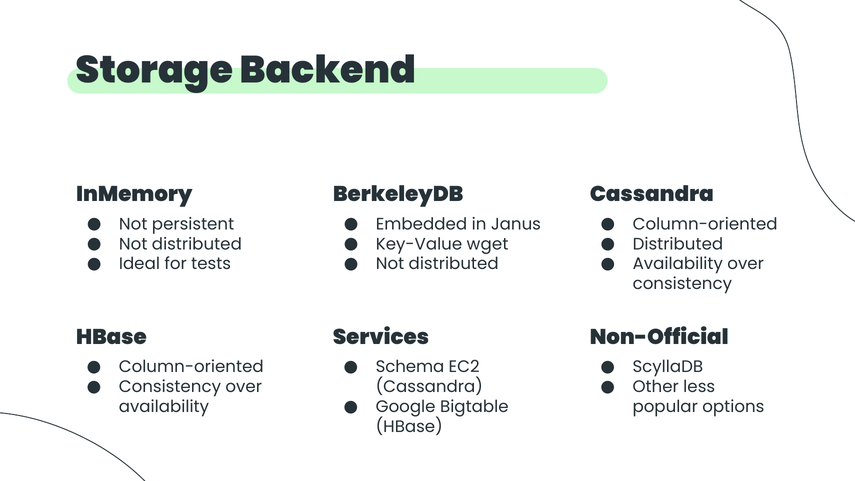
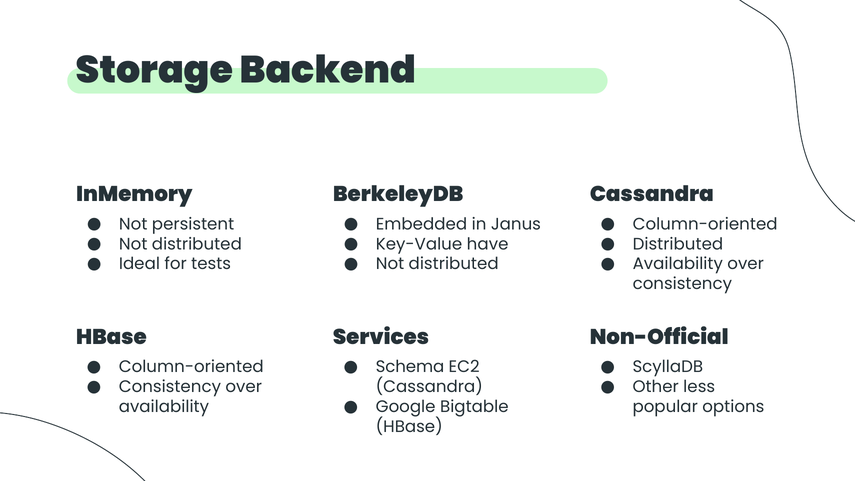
wget: wget -> have (488, 244)
